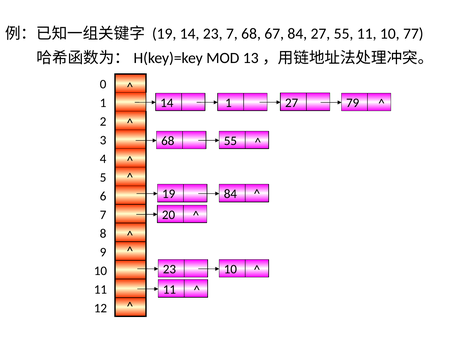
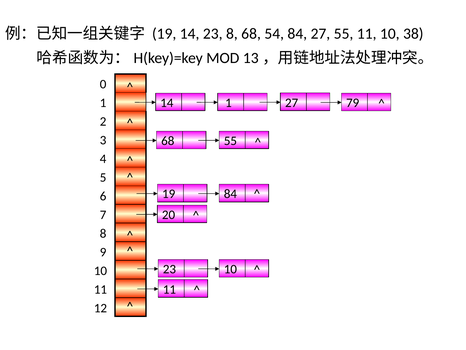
23 7: 7 -> 8 (232, 34)
67: 67 -> 54 (274, 34)
77: 77 -> 38 (413, 34)
